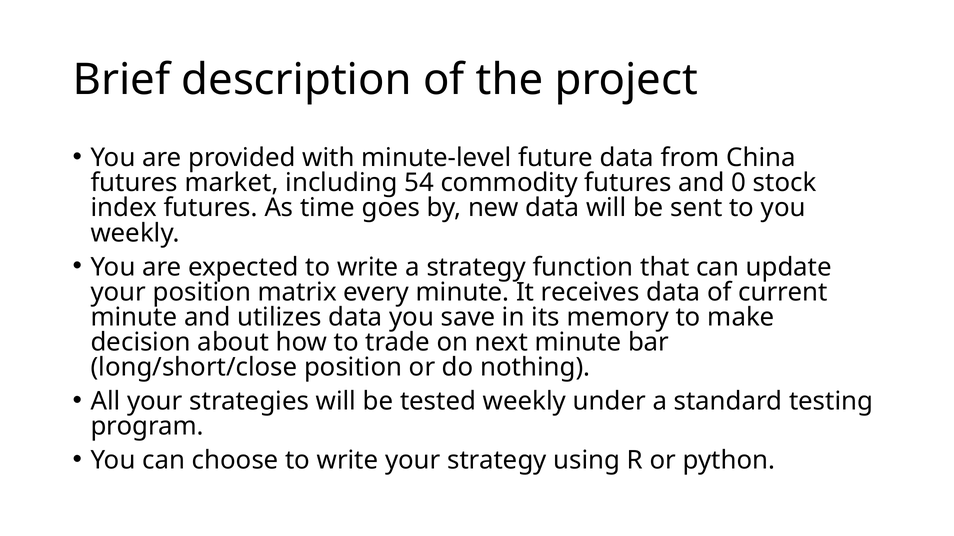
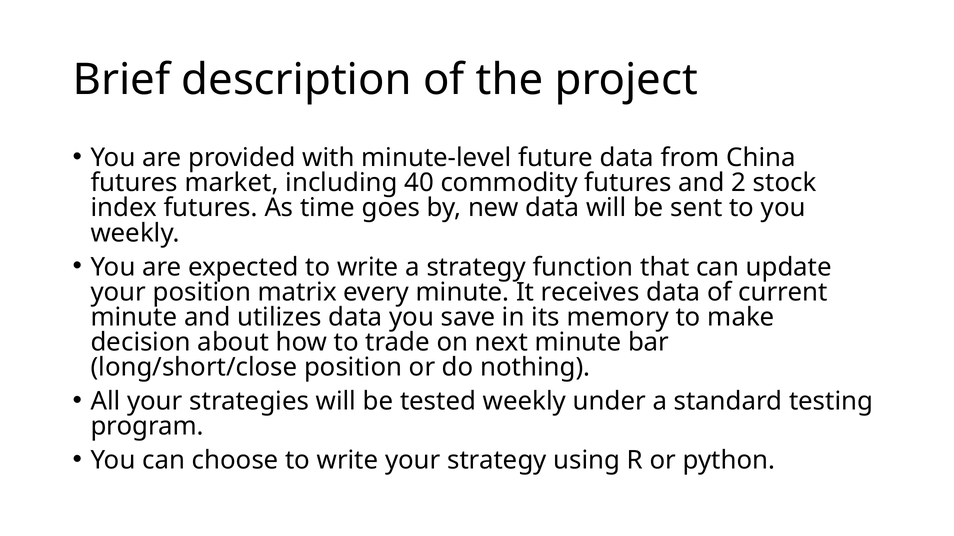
54: 54 -> 40 (419, 183)
0: 0 -> 2 (739, 183)
